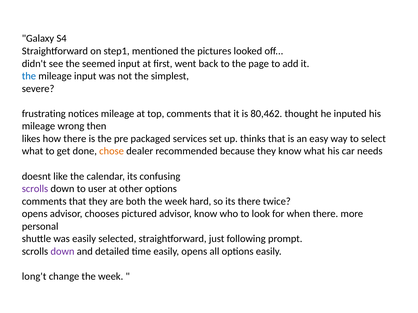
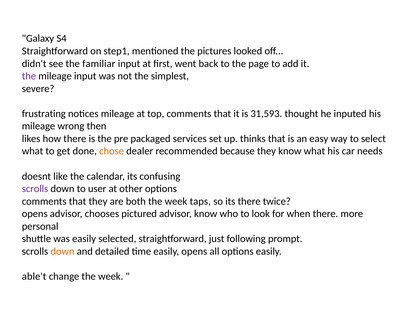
seemed: seemed -> familiar (99, 64)
the colour: blue -> purple (29, 76)
80,462: 80,462 -> 31,593 (266, 114)
hard: hard -> taps (200, 202)
down colour: purple -> orange (62, 252)
long't: long't -> able't (34, 277)
